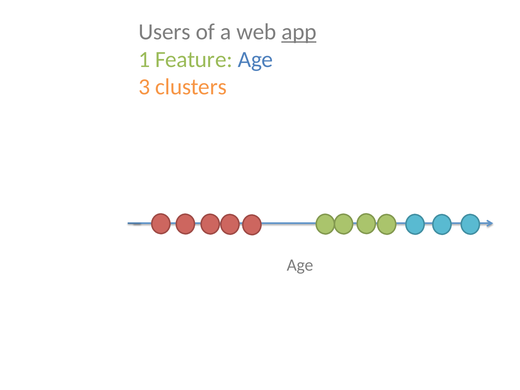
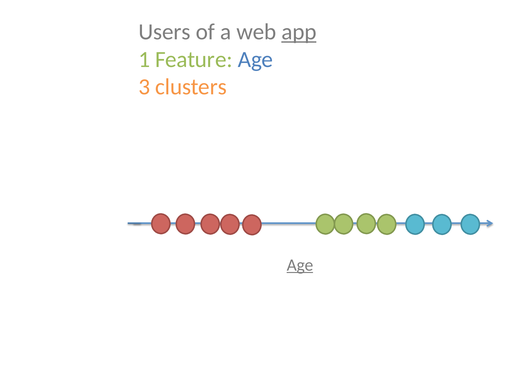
Age underline: none -> present (300, 265)
